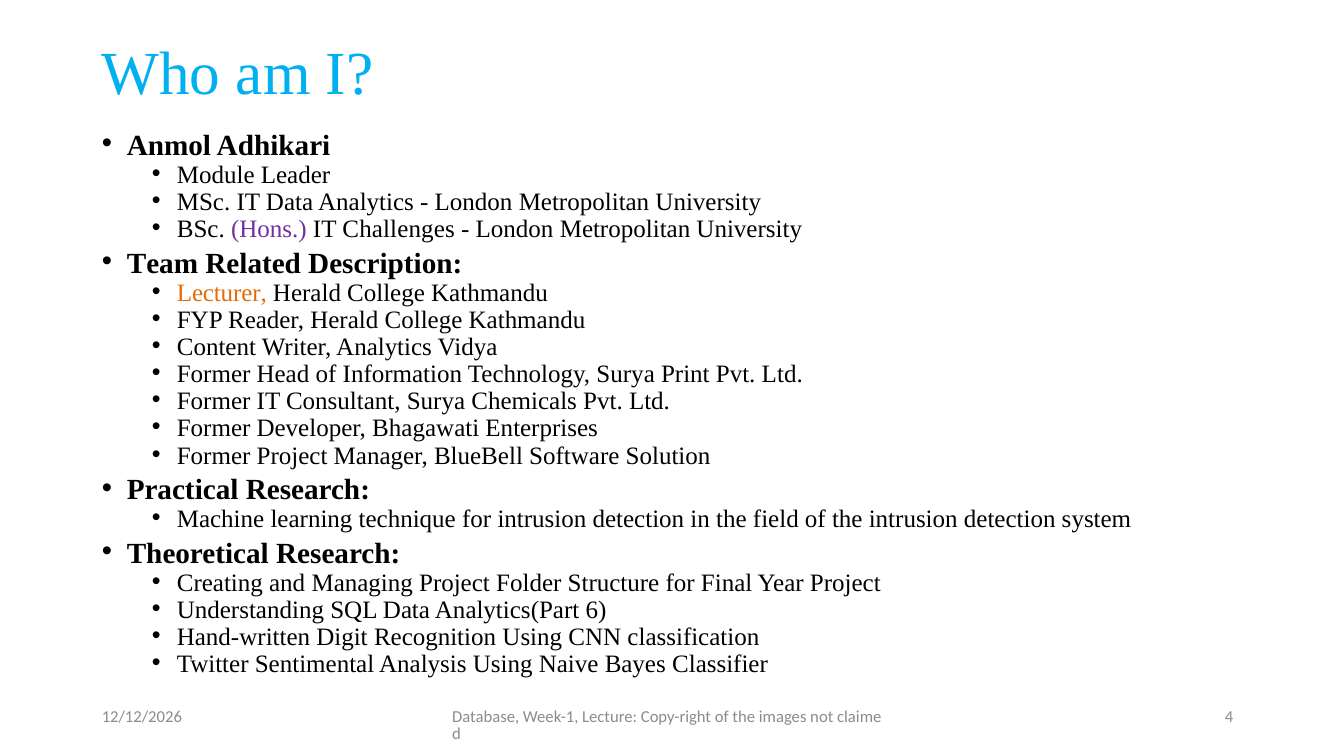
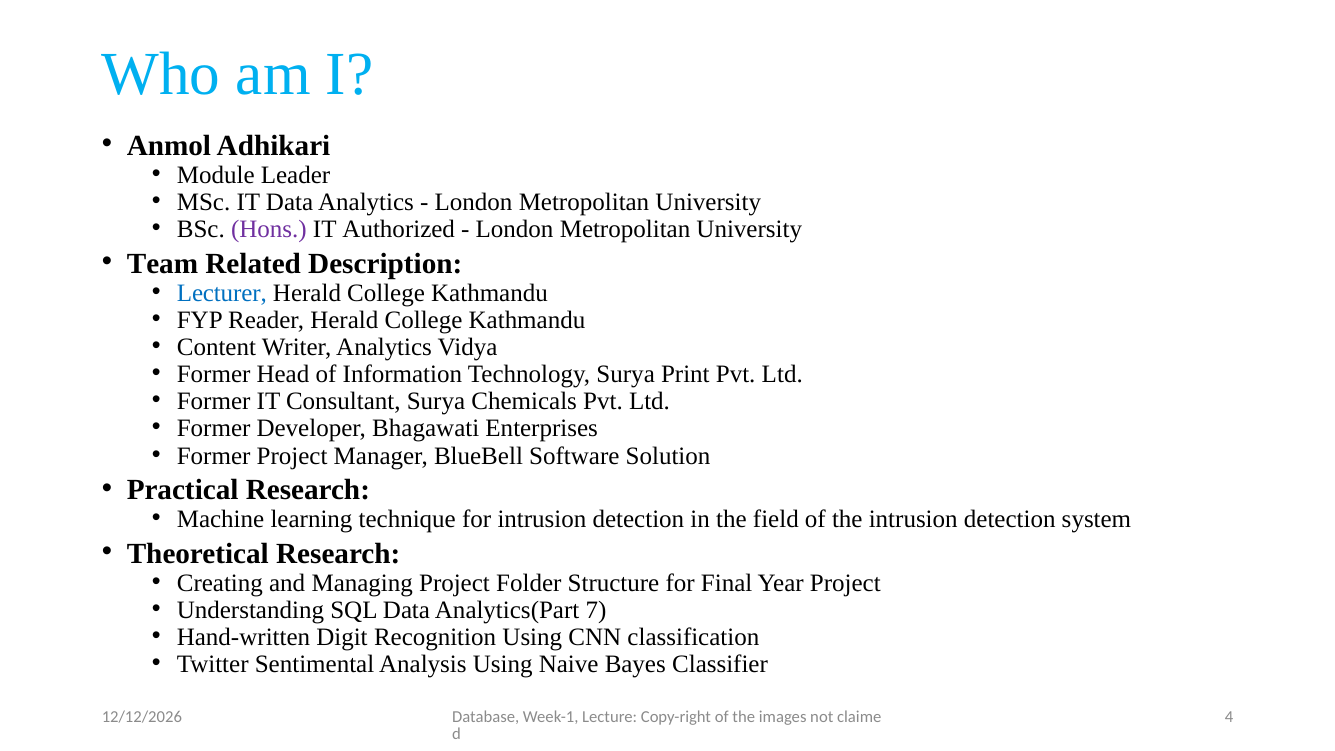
Challenges: Challenges -> Authorized (399, 229)
Lecturer colour: orange -> blue (222, 293)
6: 6 -> 7 (596, 610)
